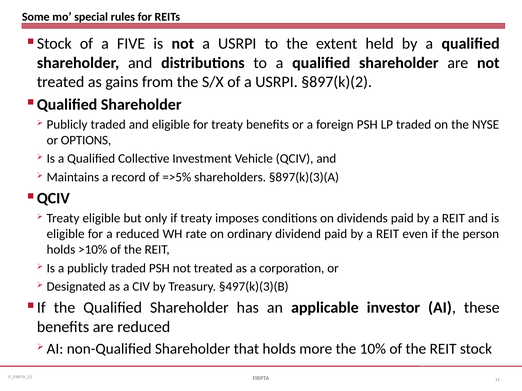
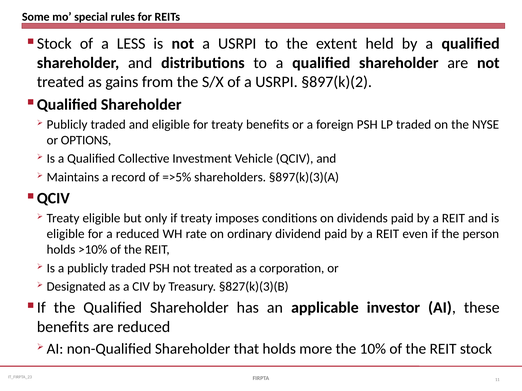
FIVE: FIVE -> LESS (131, 44)
§497(k)(3)(B: §497(k)(3)(B -> §827(k)(3)(B (254, 287)
